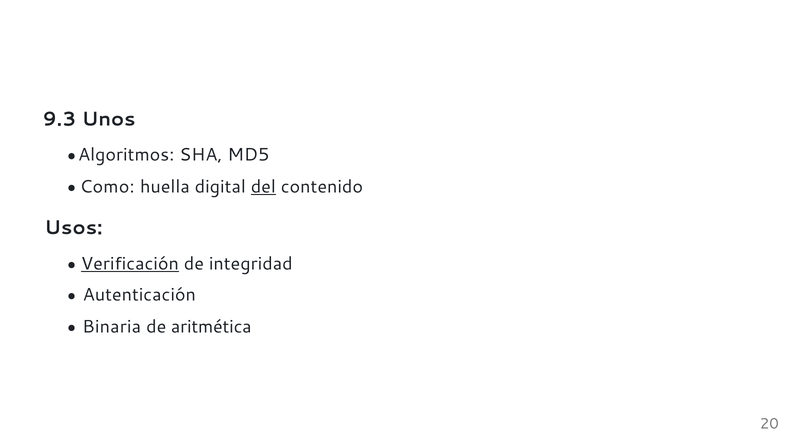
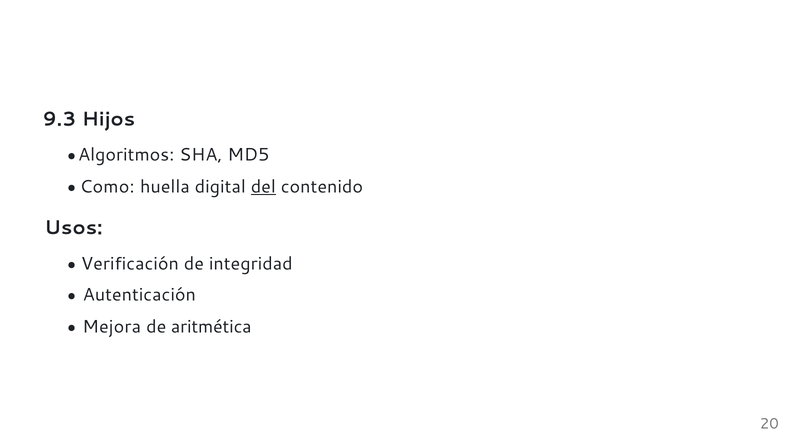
Unos: Unos -> Hijos (108, 119)
Verificación underline: present -> none (130, 264)
Binaria: Binaria -> Mejora (112, 327)
